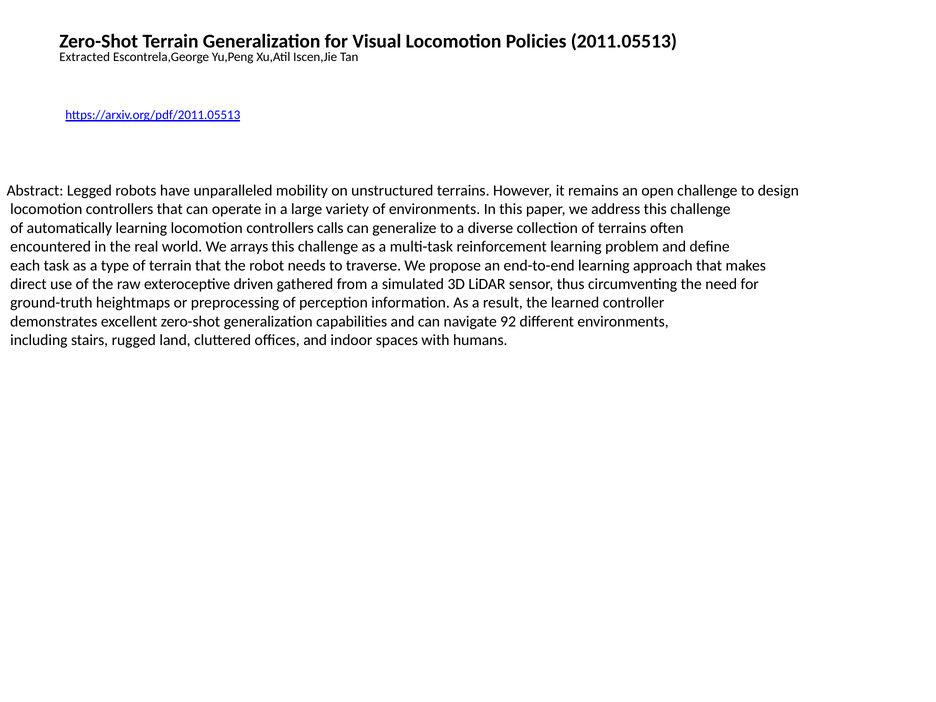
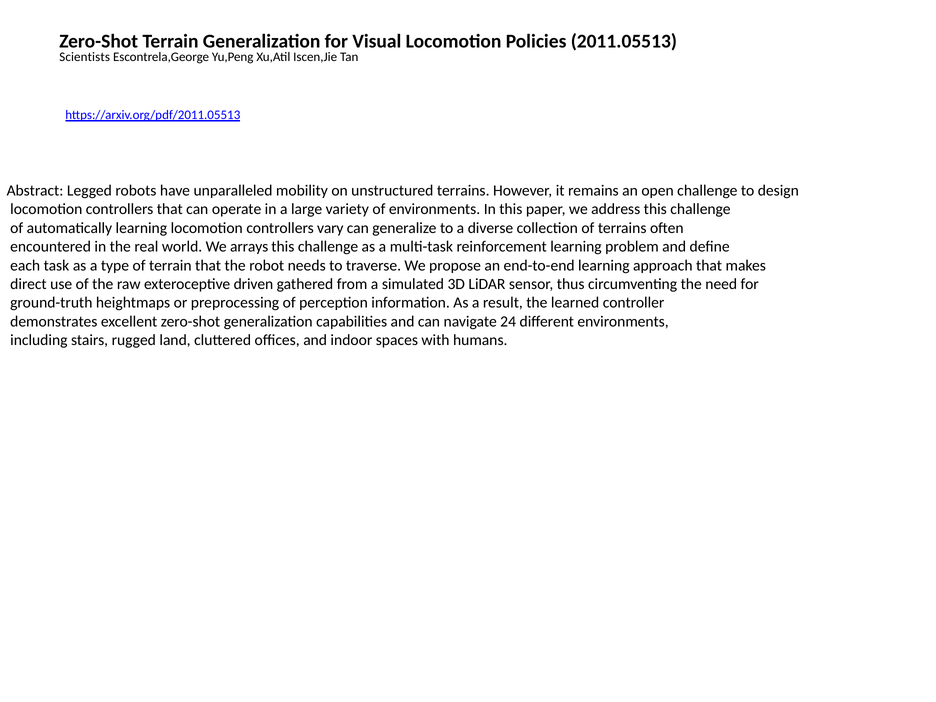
Extracted: Extracted -> Scientists (85, 57)
calls: calls -> vary (330, 228)
92: 92 -> 24 (508, 322)
